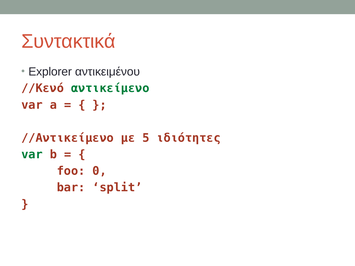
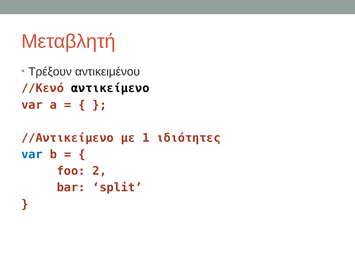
Συντακτικά: Συντακτικά -> Μεταβλητή (68, 41)
Explorer: Explorer -> Τρέξουν (50, 72)
αντικείμενο colour: green -> black (110, 88)
5: 5 -> 1 (146, 138)
var colour: green -> blue (32, 155)
0: 0 -> 2 (100, 171)
